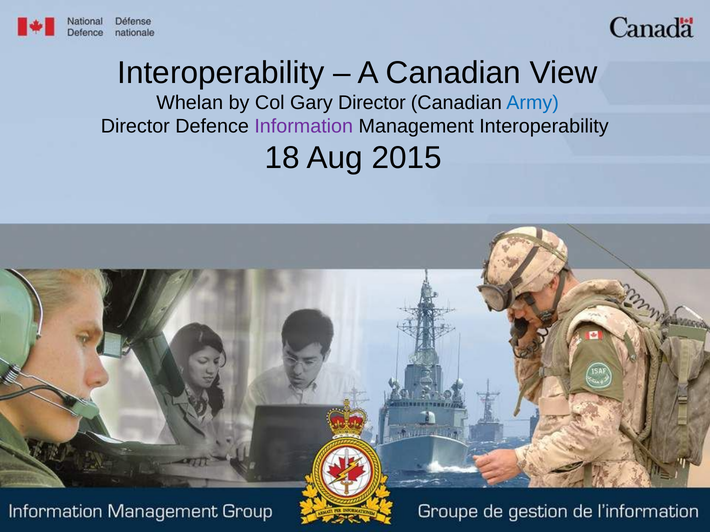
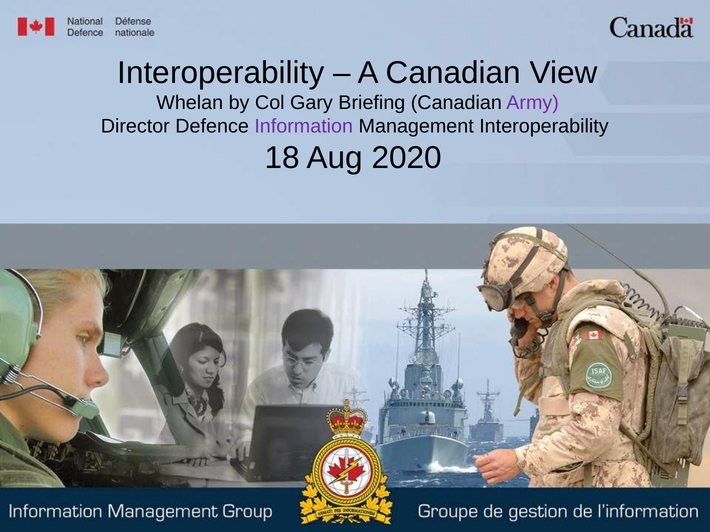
Gary Director: Director -> Briefing (372, 103)
Army colour: blue -> purple (533, 103)
2015: 2015 -> 2020 (407, 158)
